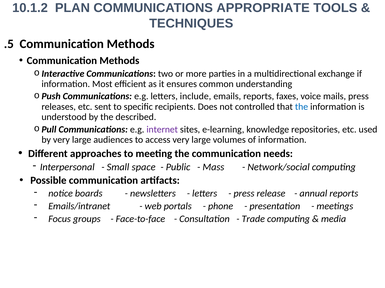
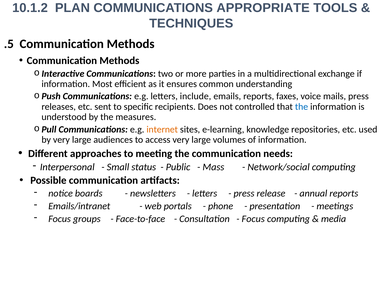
described: described -> measures (136, 117)
internet colour: purple -> orange (162, 130)
space: space -> status (144, 168)
Trade: Trade -> Focus (253, 219)
